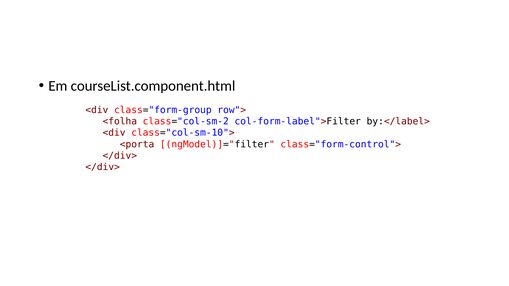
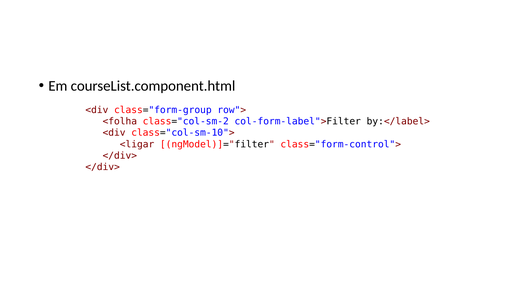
<porta: <porta -> <ligar (137, 144)
